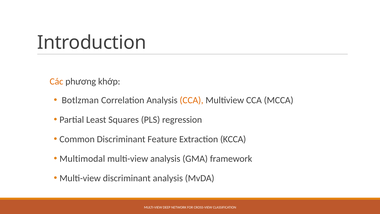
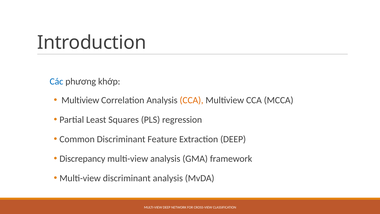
Các colour: orange -> blue (56, 81)
Botlzman: Botlzman -> Multiview (80, 100)
Extraction KCCA: KCCA -> DEEP (233, 139)
Multimodal: Multimodal -> Discrepancy (82, 159)
